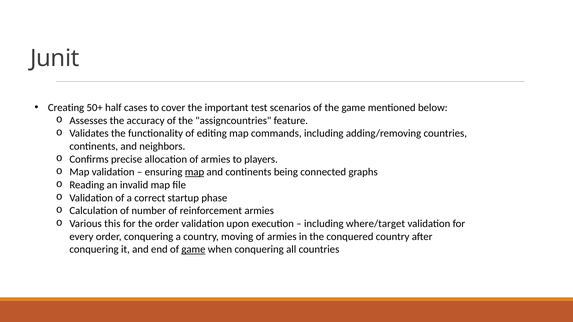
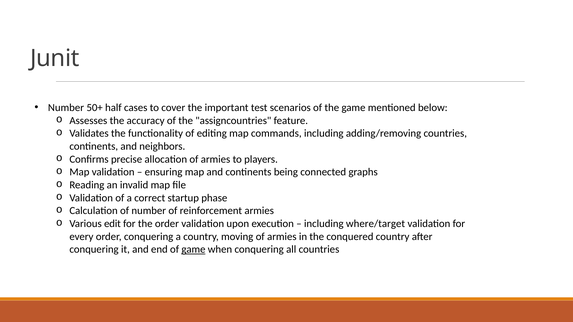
Creating: Creating -> Number (66, 108)
map underline: present -> none (194, 172)
this: this -> edit (112, 224)
